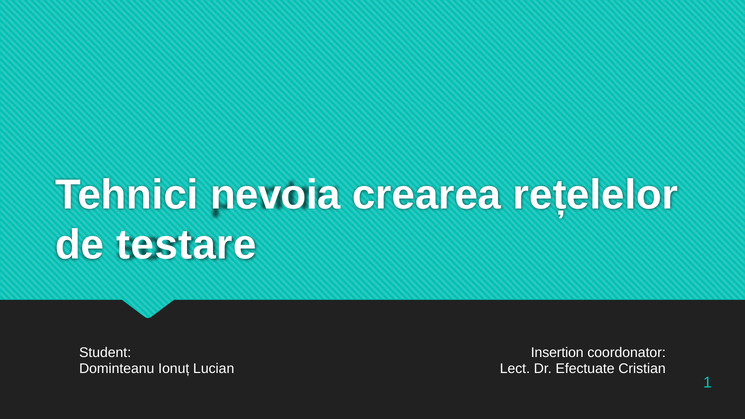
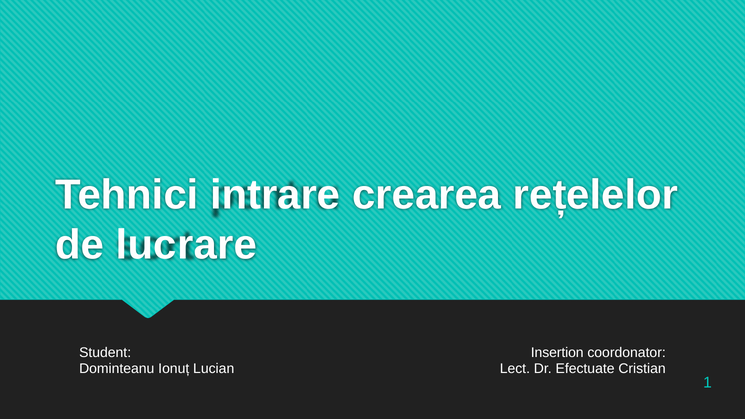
nevoia: nevoia -> intrare (275, 195)
testare: testare -> lucrare (186, 245)
